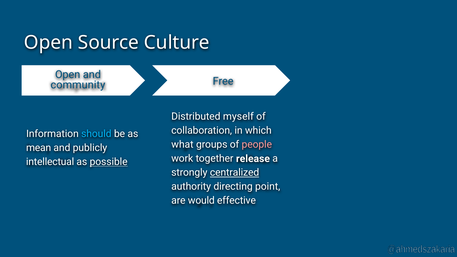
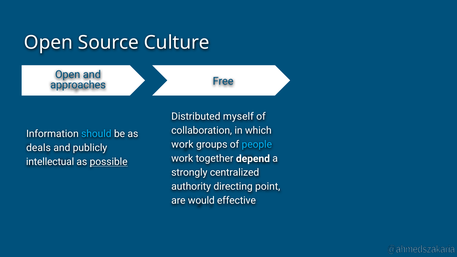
community: community -> approaches (78, 85)
what: what -> work (182, 145)
people colour: pink -> light blue (257, 145)
mean: mean -> deals (39, 148)
release: release -> depend (253, 159)
centralized underline: present -> none (235, 173)
